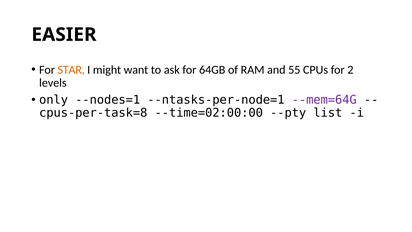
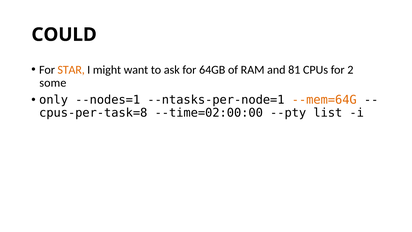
EASIER: EASIER -> COULD (64, 35)
55: 55 -> 81 (294, 70)
levels: levels -> some (53, 83)
--mem=64G colour: purple -> orange (324, 100)
